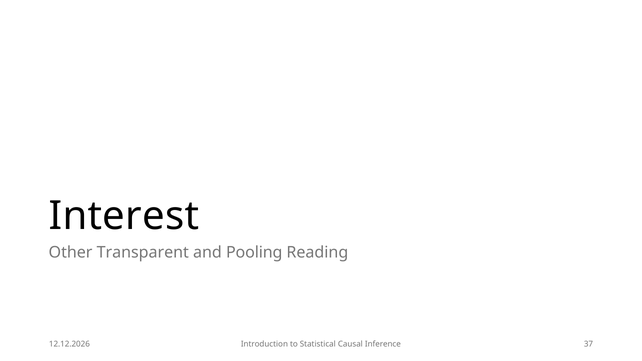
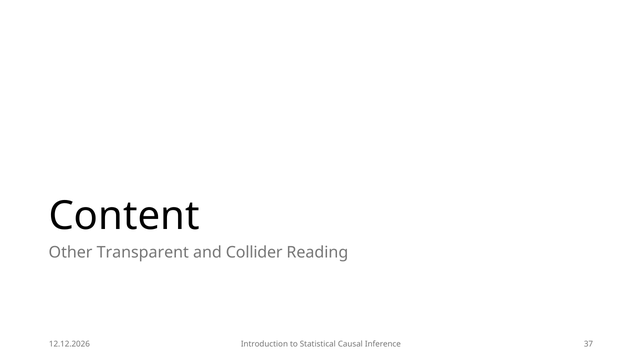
Interest: Interest -> Content (124, 216)
Pooling: Pooling -> Collider (254, 253)
